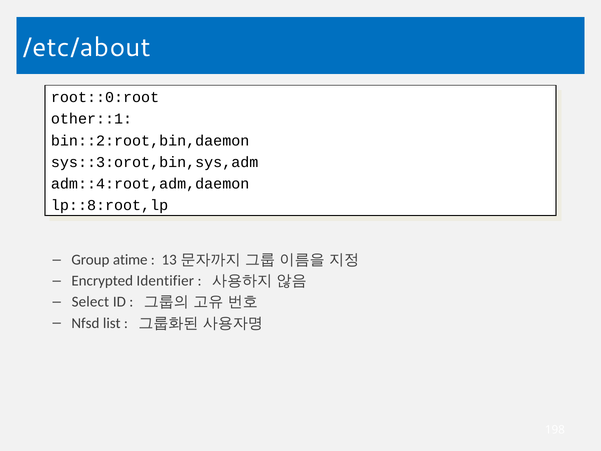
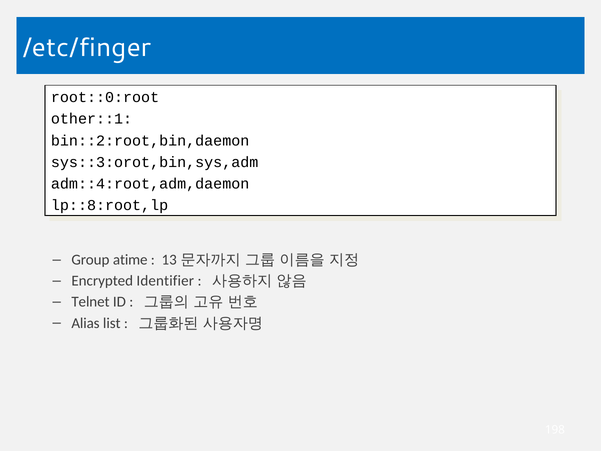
/etc/about: /etc/about -> /etc/finger (87, 47)
Select: Select -> Telnet (90, 302)
Nfsd: Nfsd -> Alias (86, 323)
